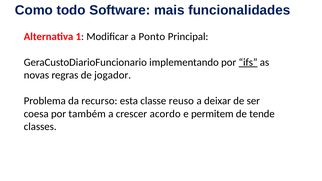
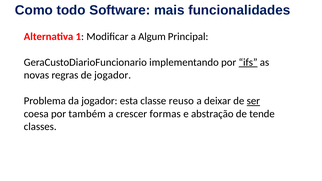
Ponto: Ponto -> Algum (152, 37)
da recurso: recurso -> jogador (99, 101)
ser underline: none -> present (253, 101)
acordo: acordo -> formas (165, 114)
permitem: permitem -> abstração (212, 114)
